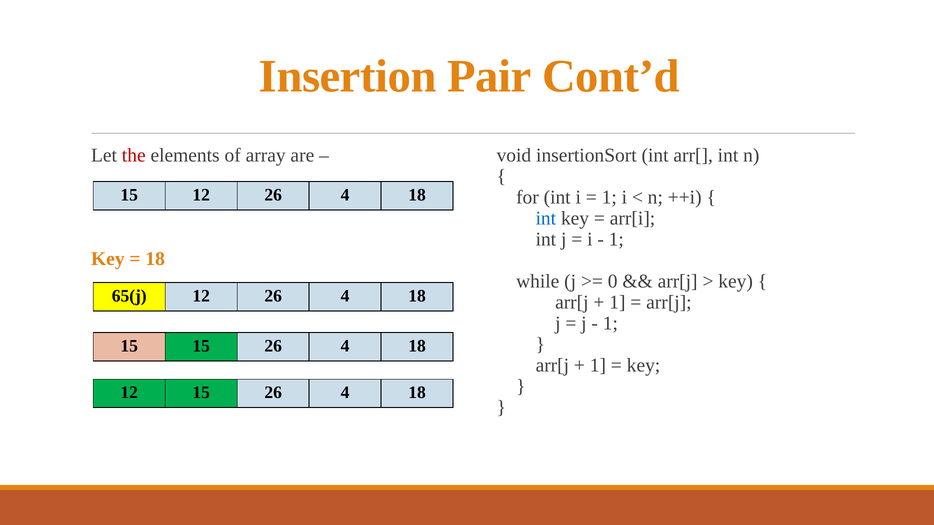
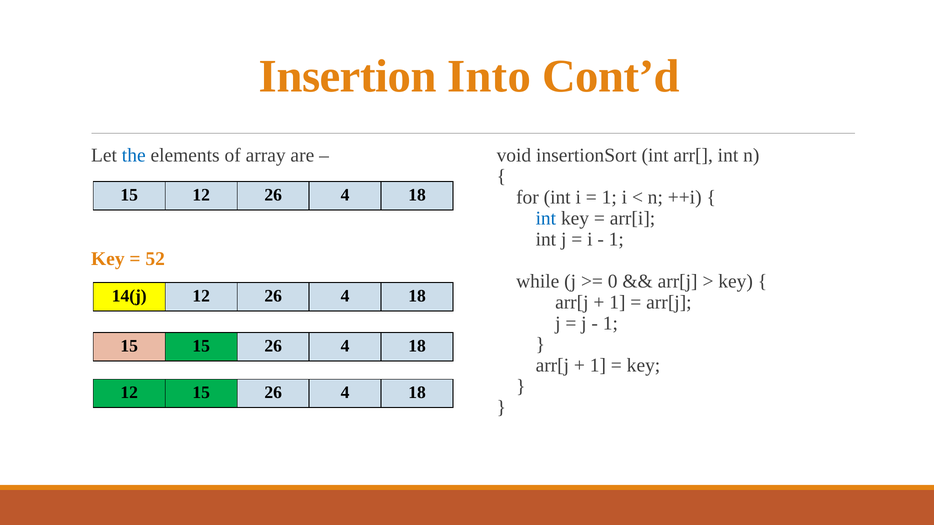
Pair: Pair -> Into (489, 76)
the colour: red -> blue (134, 155)
18: 18 -> 52 (155, 259)
65(j: 65(j -> 14(j (129, 296)
